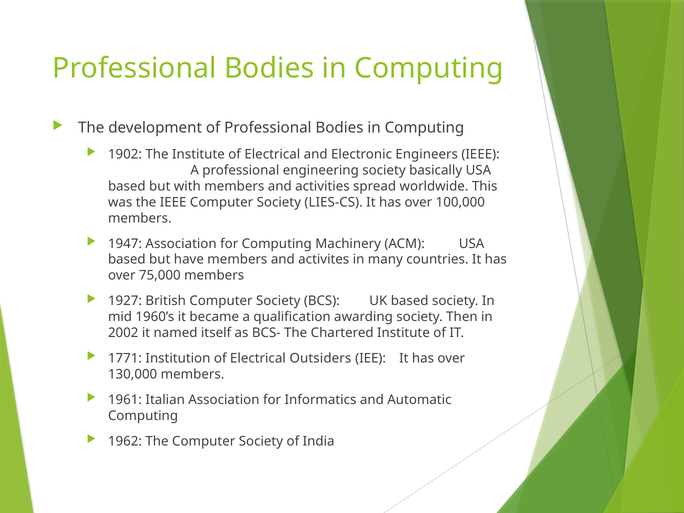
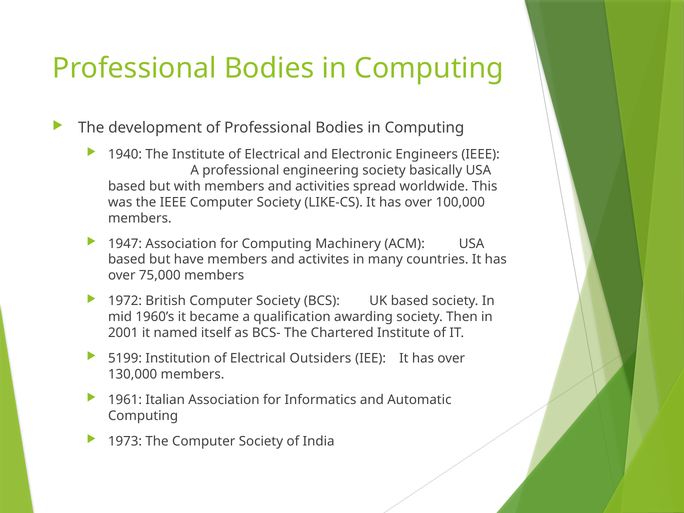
1902: 1902 -> 1940 (125, 154)
LIES-CS: LIES-CS -> LIKE-CS (334, 202)
1927: 1927 -> 1972 (125, 301)
2002: 2002 -> 2001 (123, 333)
1771: 1771 -> 5199 (125, 358)
1962: 1962 -> 1973 (125, 441)
